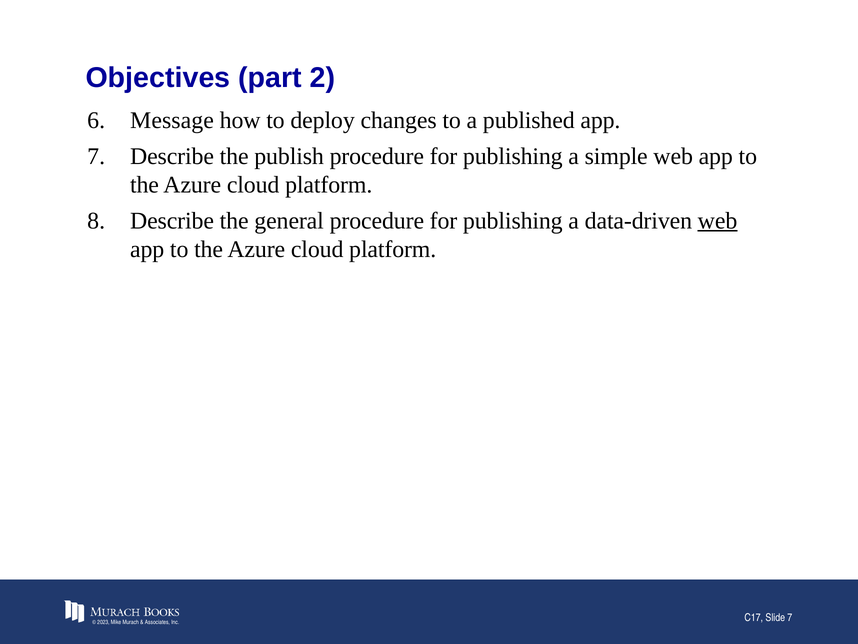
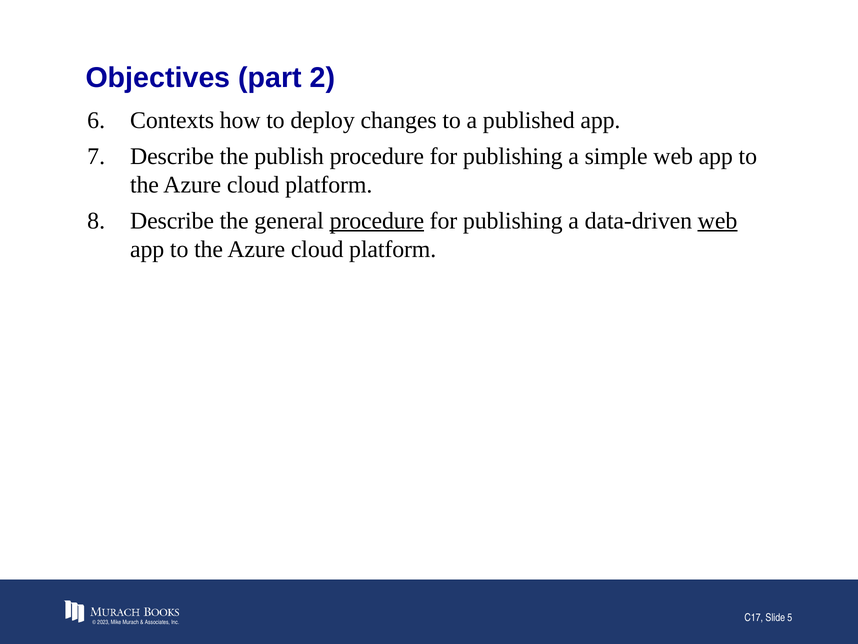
Message: Message -> Contexts (172, 120)
procedure underline: none -> present (377, 221)
Slide 7: 7 -> 5 (790, 617)
